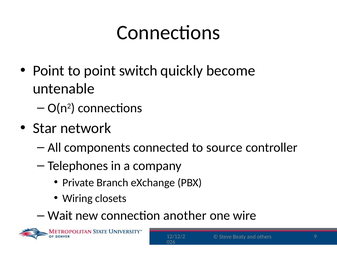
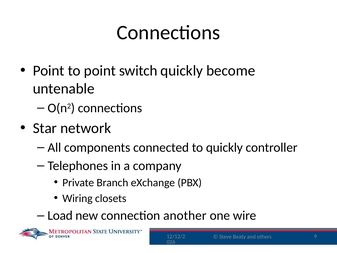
to source: source -> quickly (224, 147)
Wait: Wait -> Load (60, 215)
